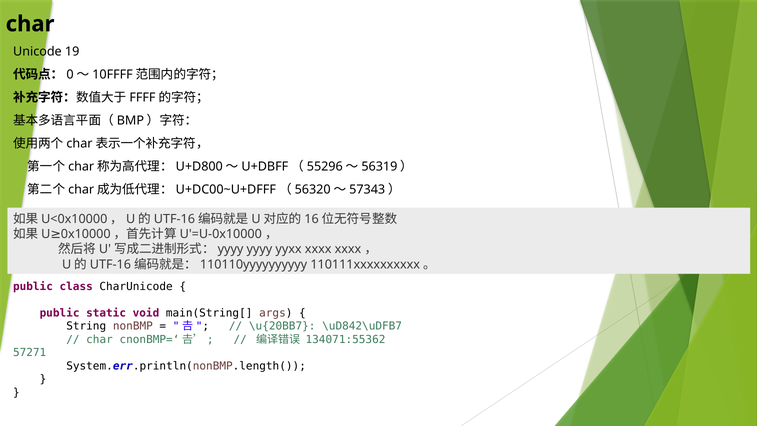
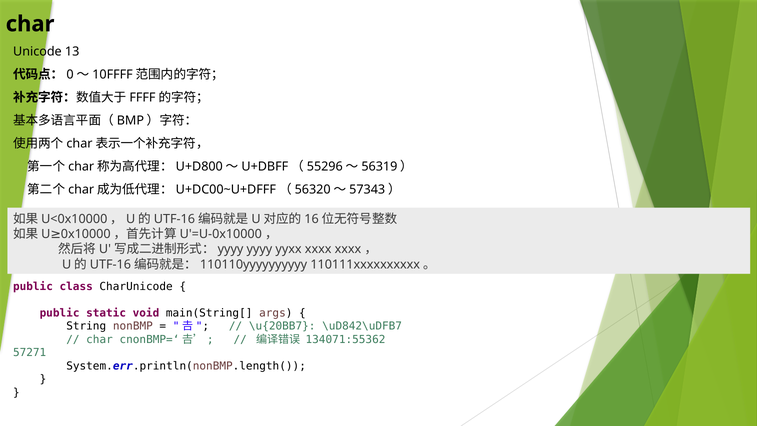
19: 19 -> 13 (72, 51)
